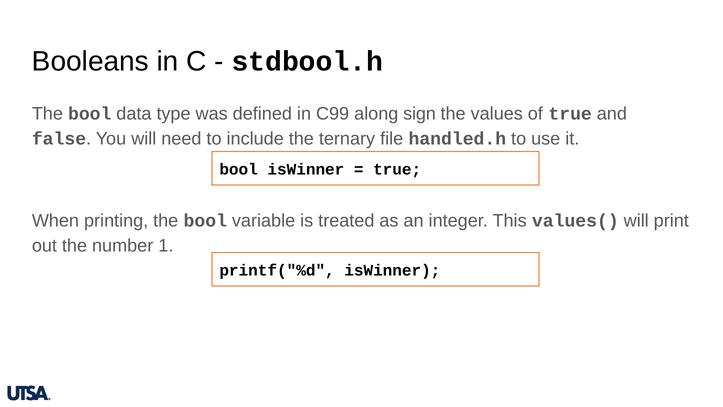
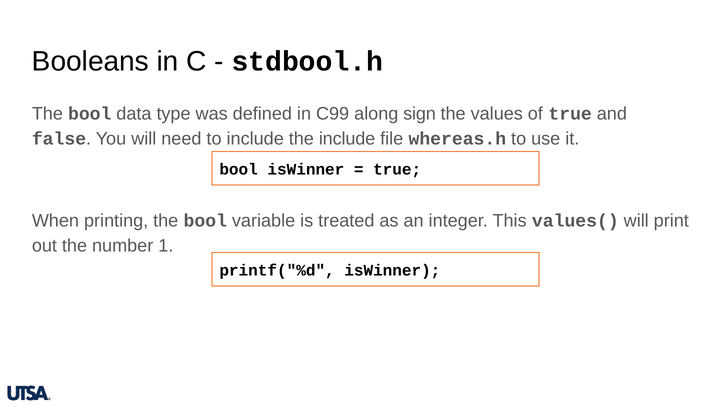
the ternary: ternary -> include (347, 139)
handled.h: handled.h -> whereas.h (457, 139)
